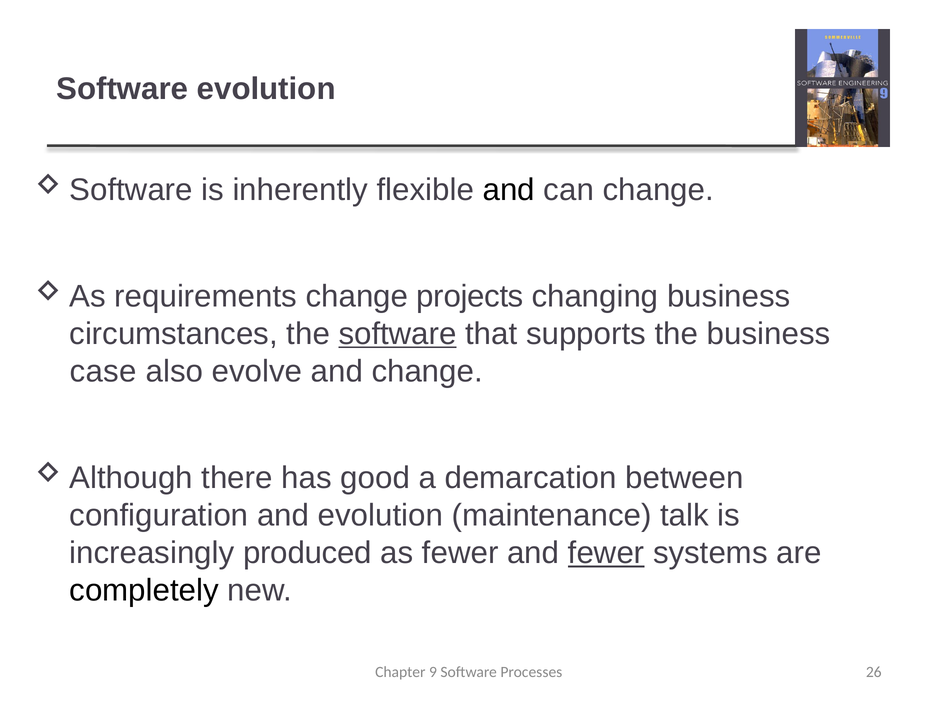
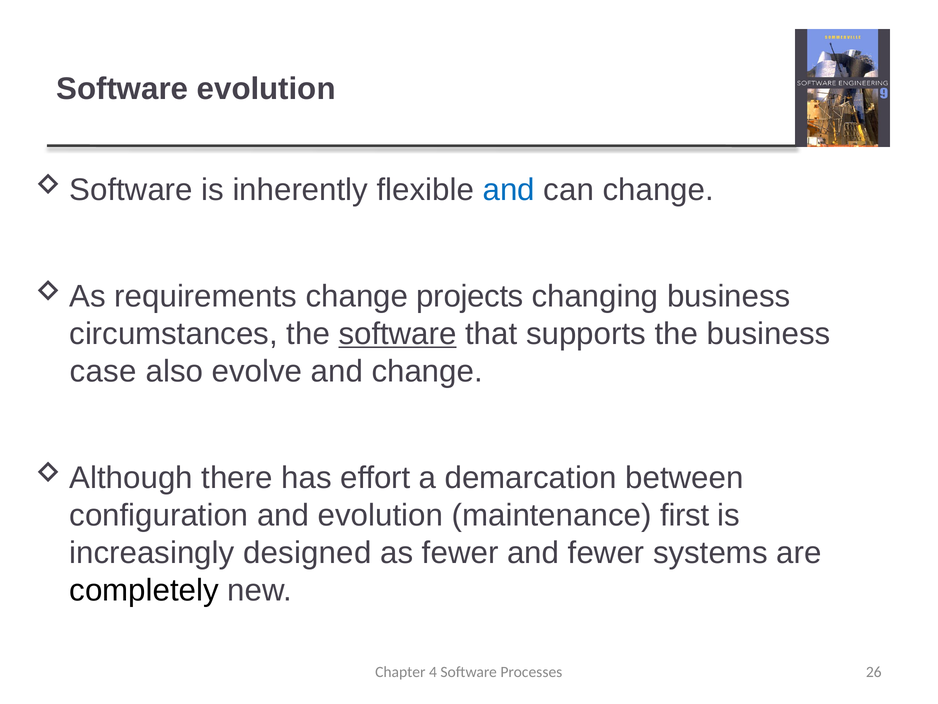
and colour: black -> blue (509, 190)
good: good -> effort (375, 477)
talk: talk -> first (685, 515)
produced: produced -> designed (307, 553)
fewer underline: present -> none (606, 553)
9: 9 -> 4 (433, 672)
